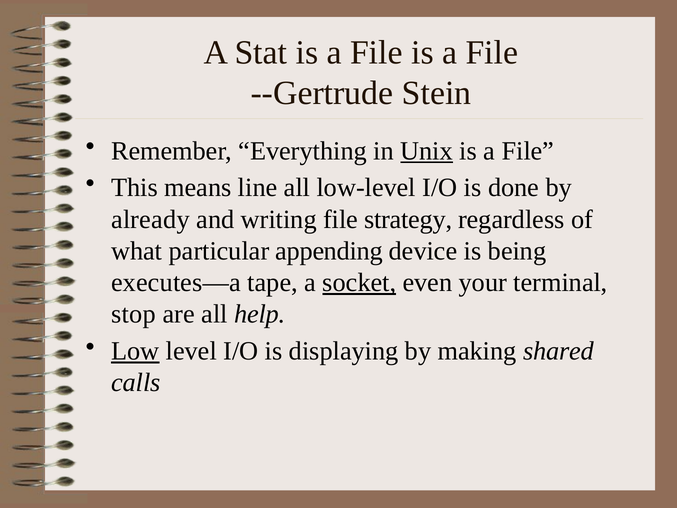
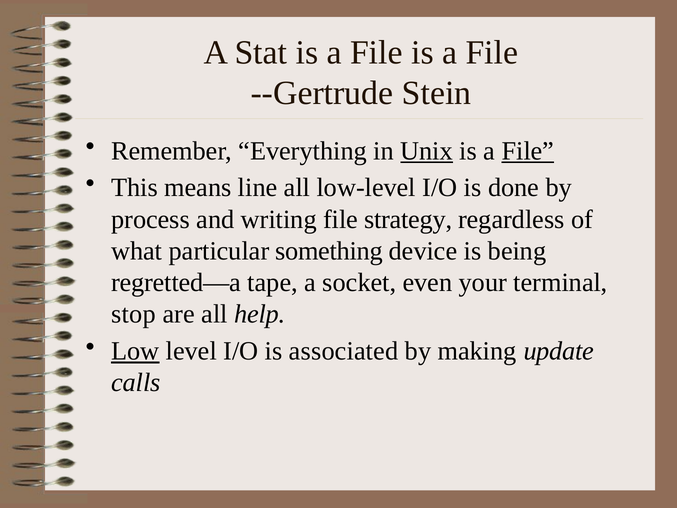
File underline: none -> present (528, 151)
already: already -> process (151, 219)
appending: appending -> something (329, 251)
executes—a: executes—a -> regretted—a (176, 282)
socket underline: present -> none (359, 282)
displaying: displaying -> associated (344, 351)
shared: shared -> update (559, 351)
